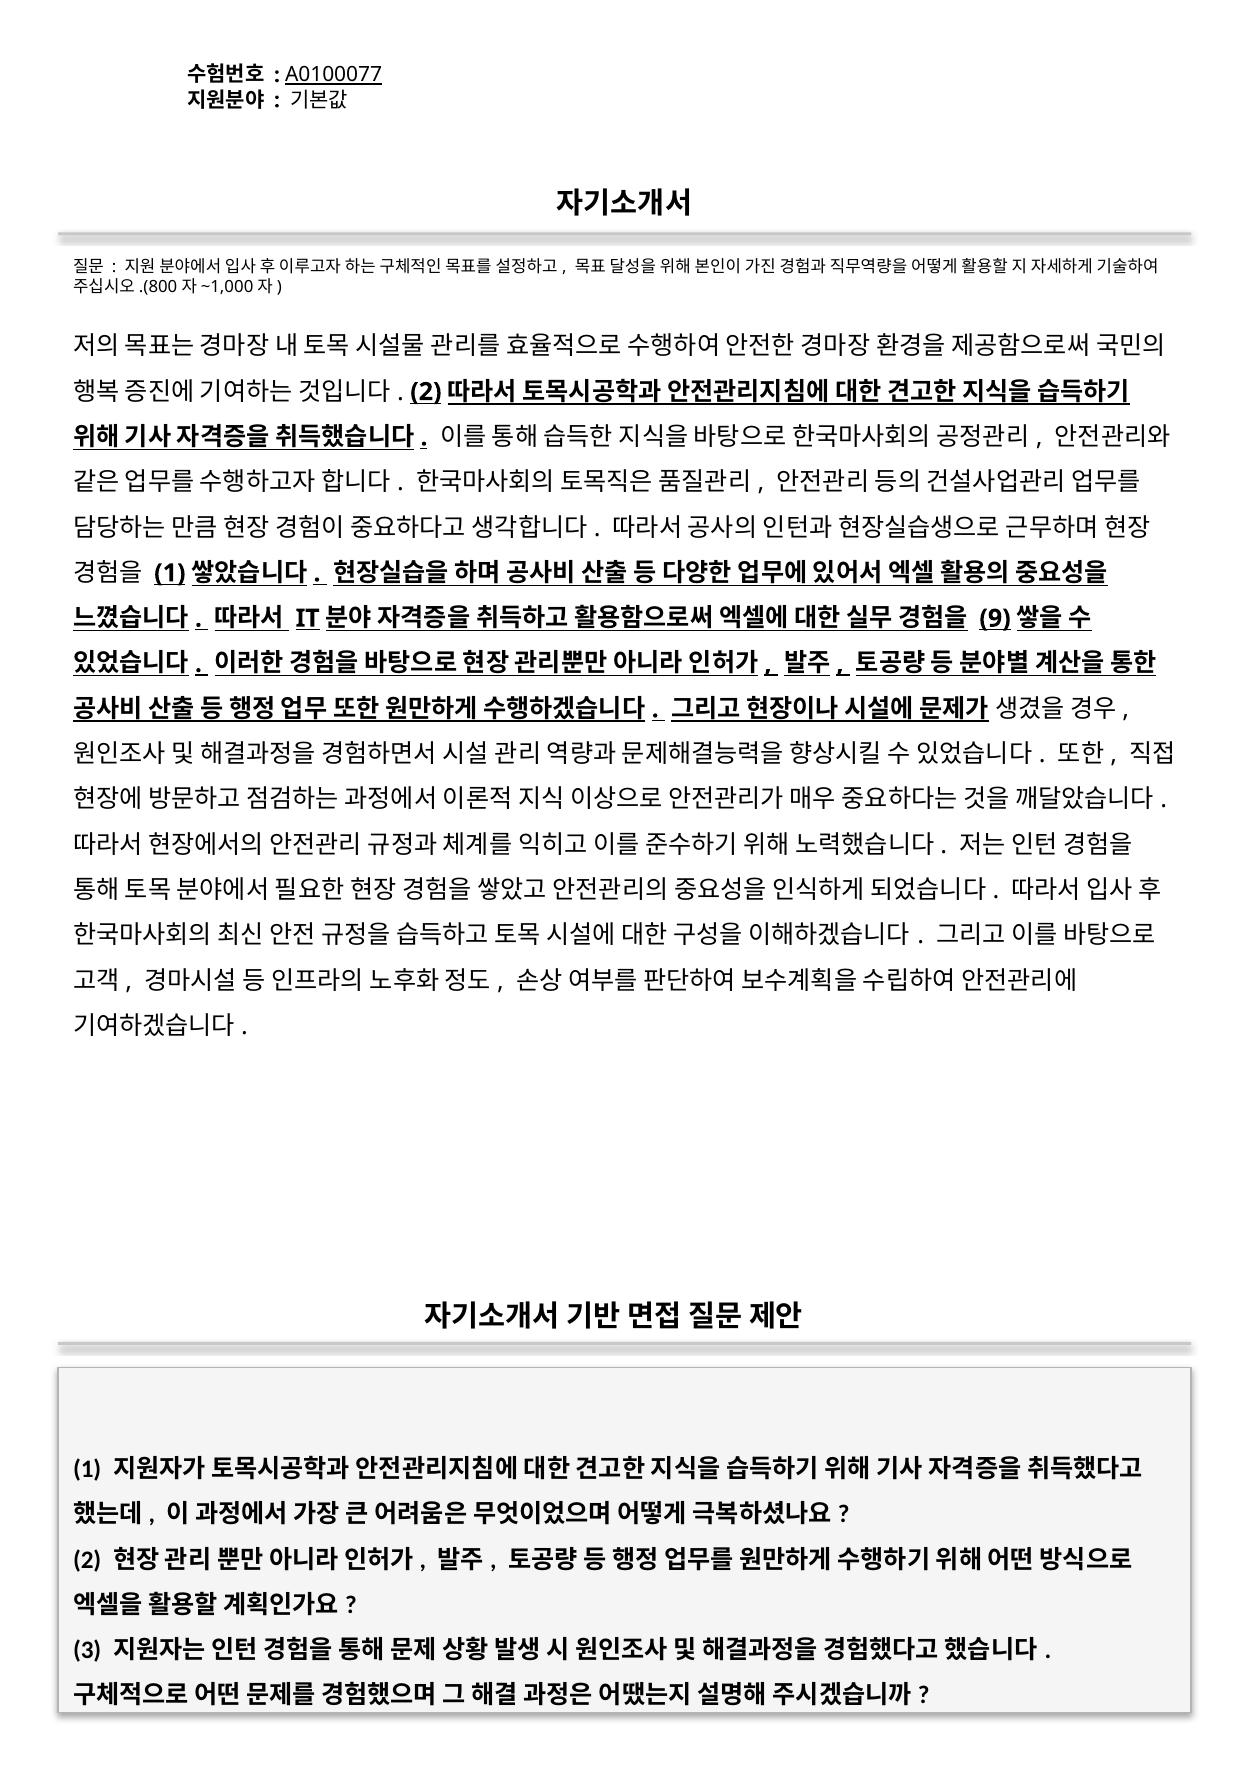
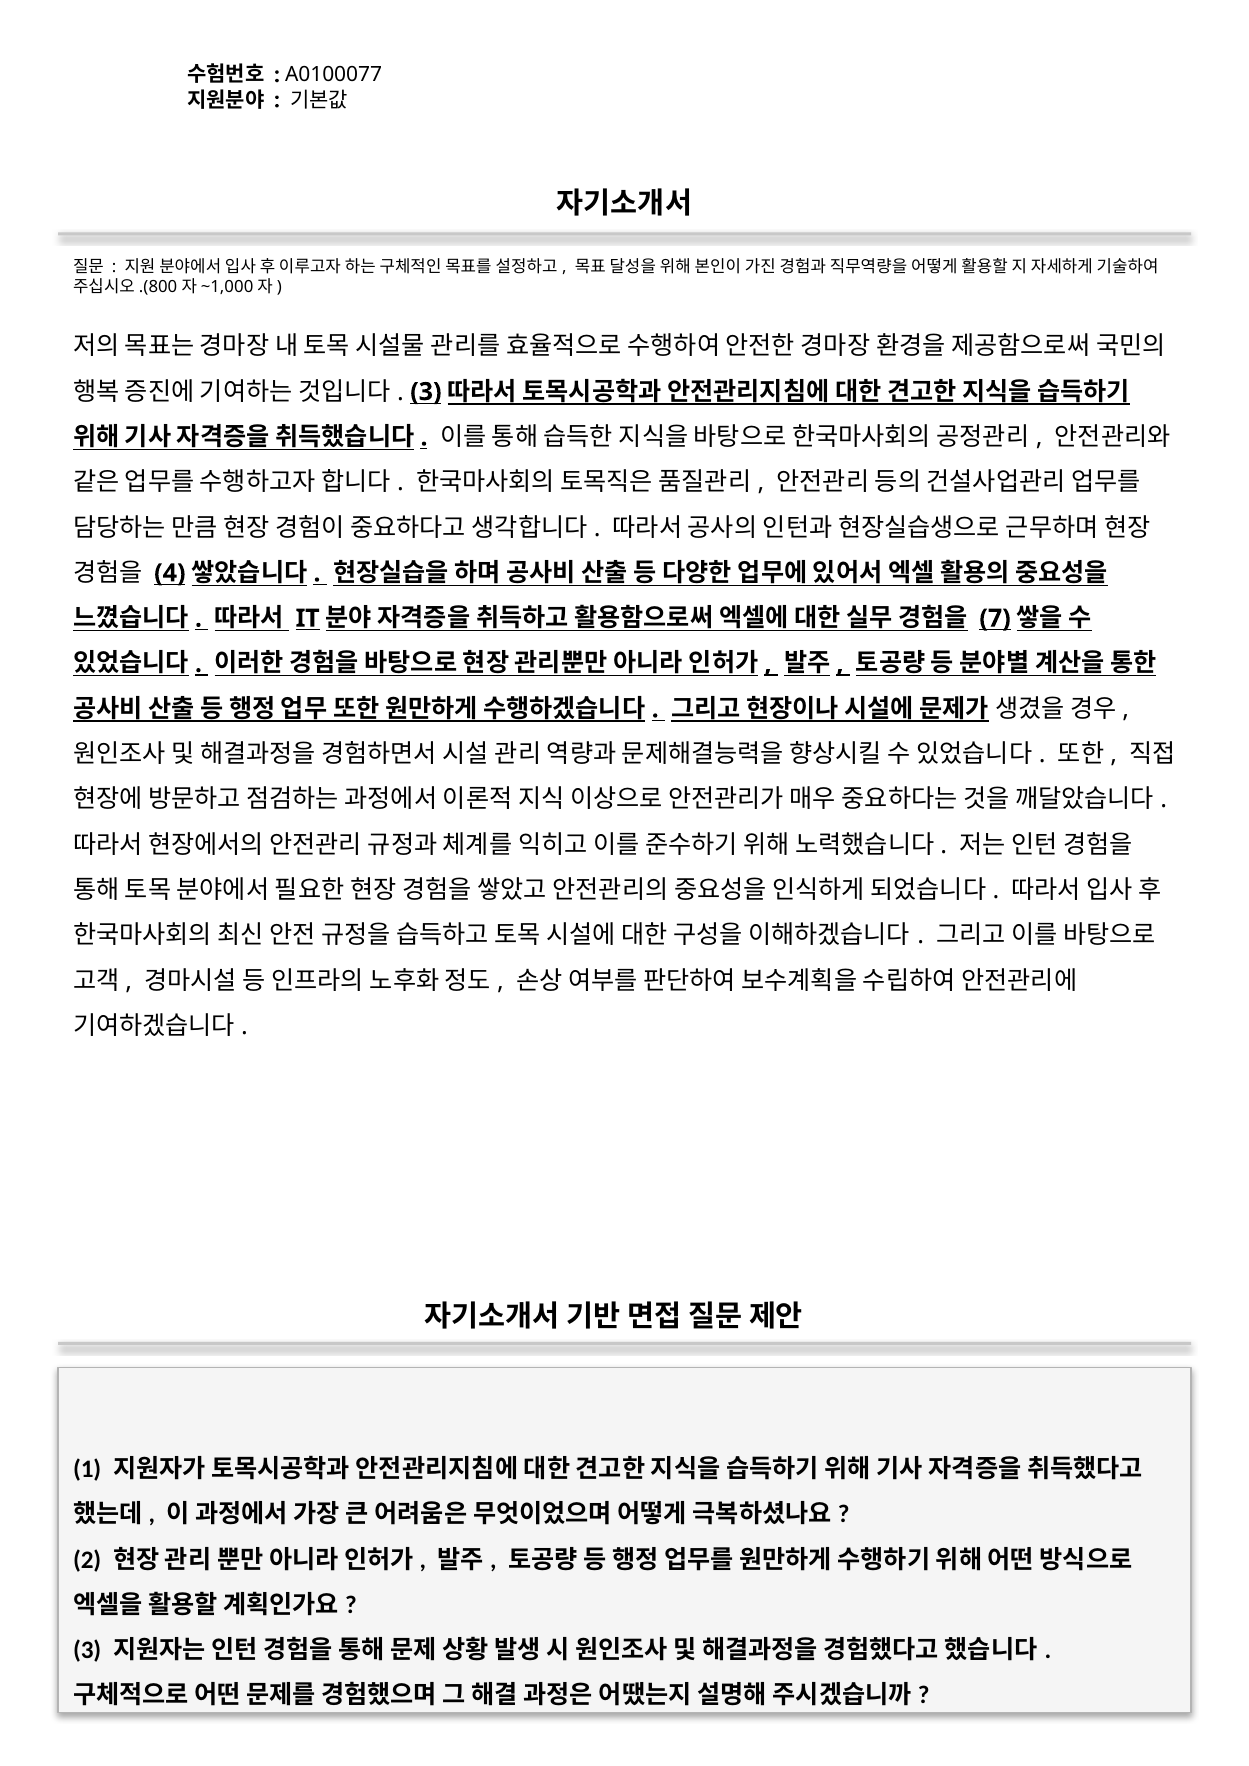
A0100077 underline: present -> none (334, 75)
2: 2 -> 3 (426, 392)
1: 1 -> 4 (170, 573)
9: 9 -> 7 (995, 619)
